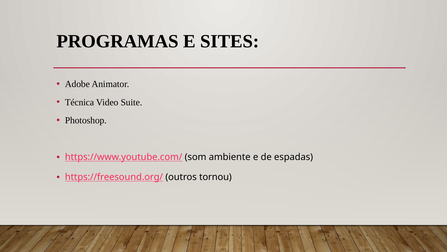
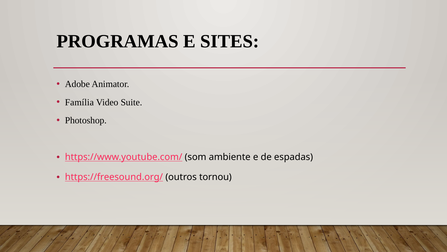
Técnica: Técnica -> Família (79, 102)
